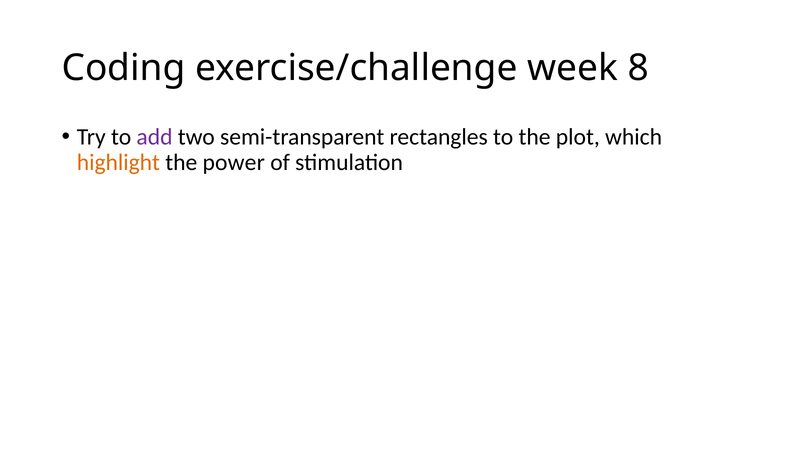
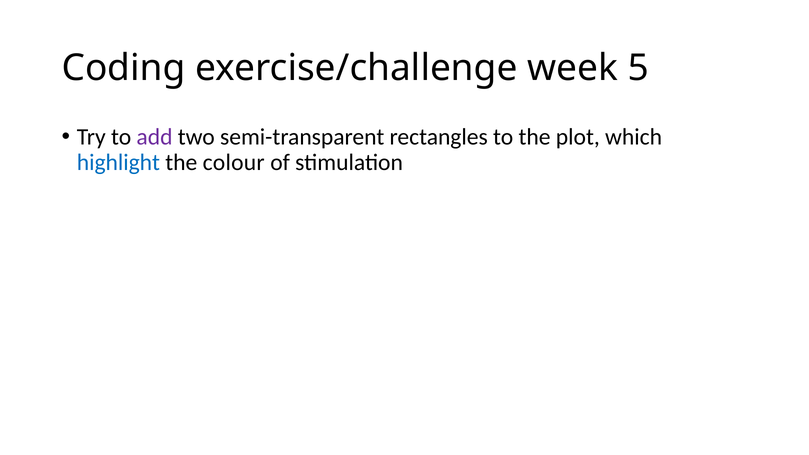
8: 8 -> 5 (638, 68)
highlight colour: orange -> blue (118, 162)
power: power -> colour (234, 162)
